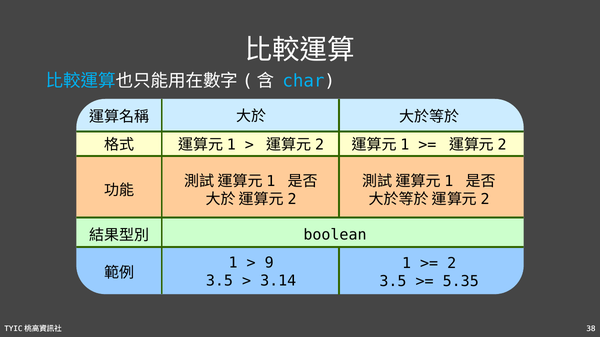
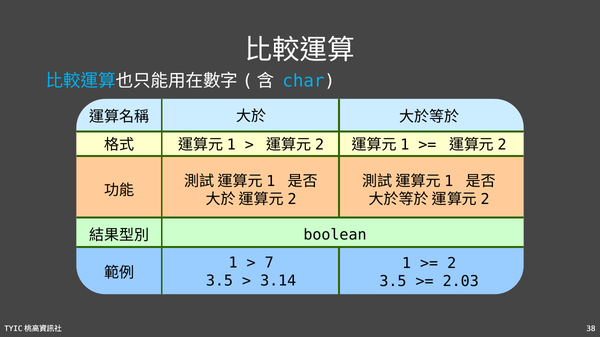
9: 9 -> 7 (269, 263)
5.35: 5.35 -> 2.03 (461, 282)
